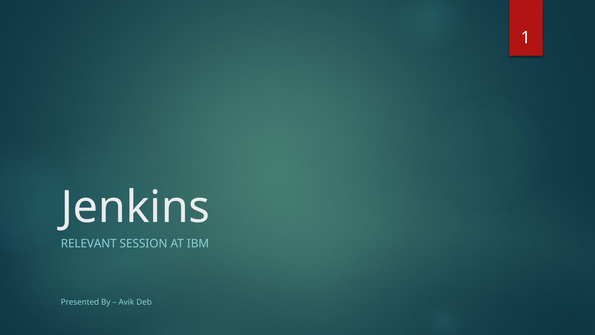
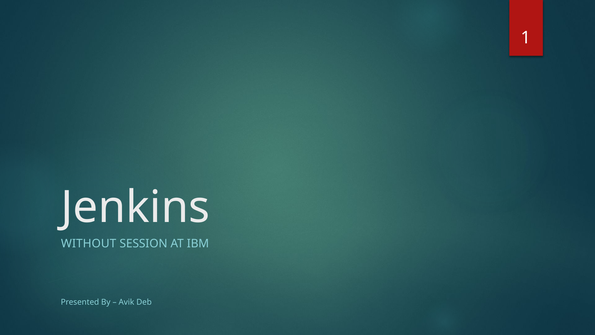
RELEVANT: RELEVANT -> WITHOUT (89, 243)
